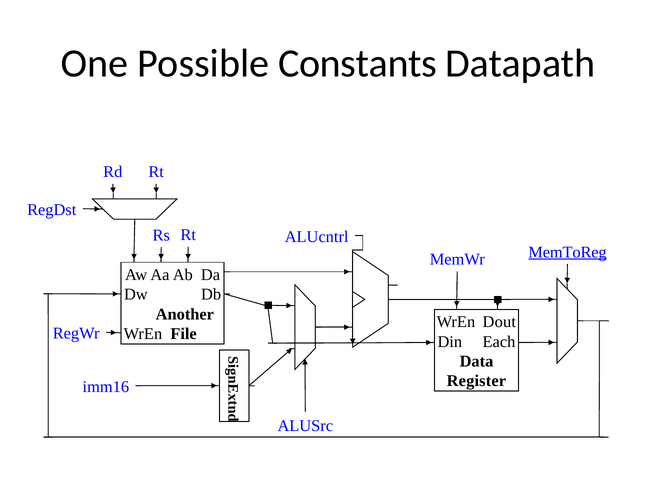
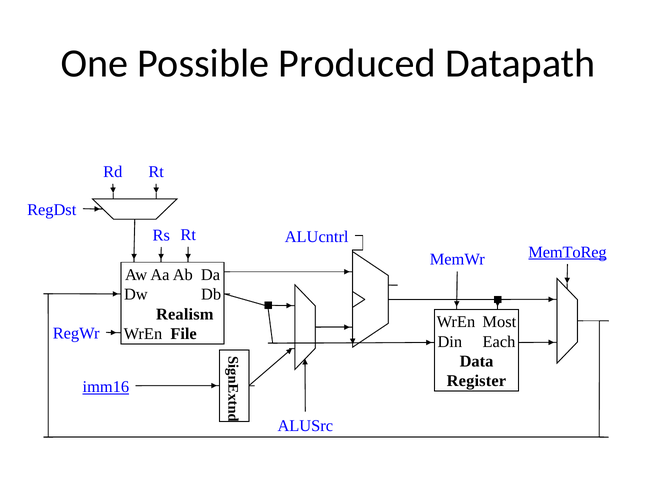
Constants: Constants -> Produced (357, 64)
Another: Another -> Realism (185, 314)
Dout: Dout -> Most (499, 322)
imm16 underline: none -> present (106, 387)
